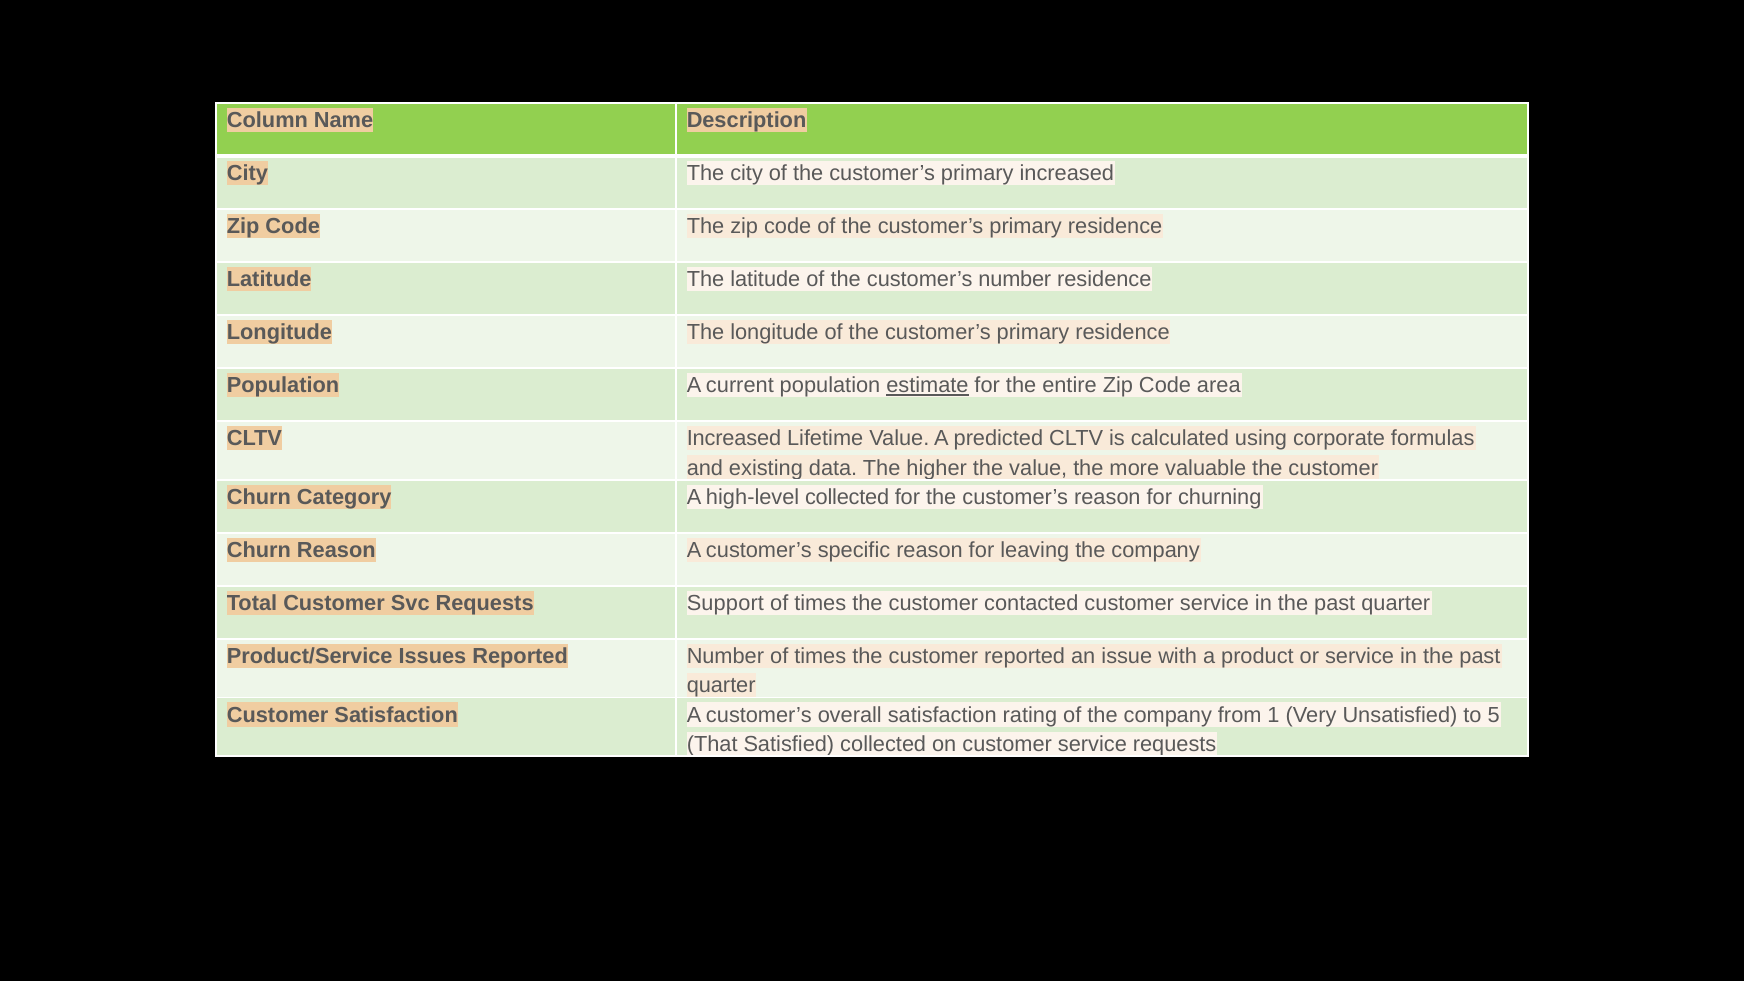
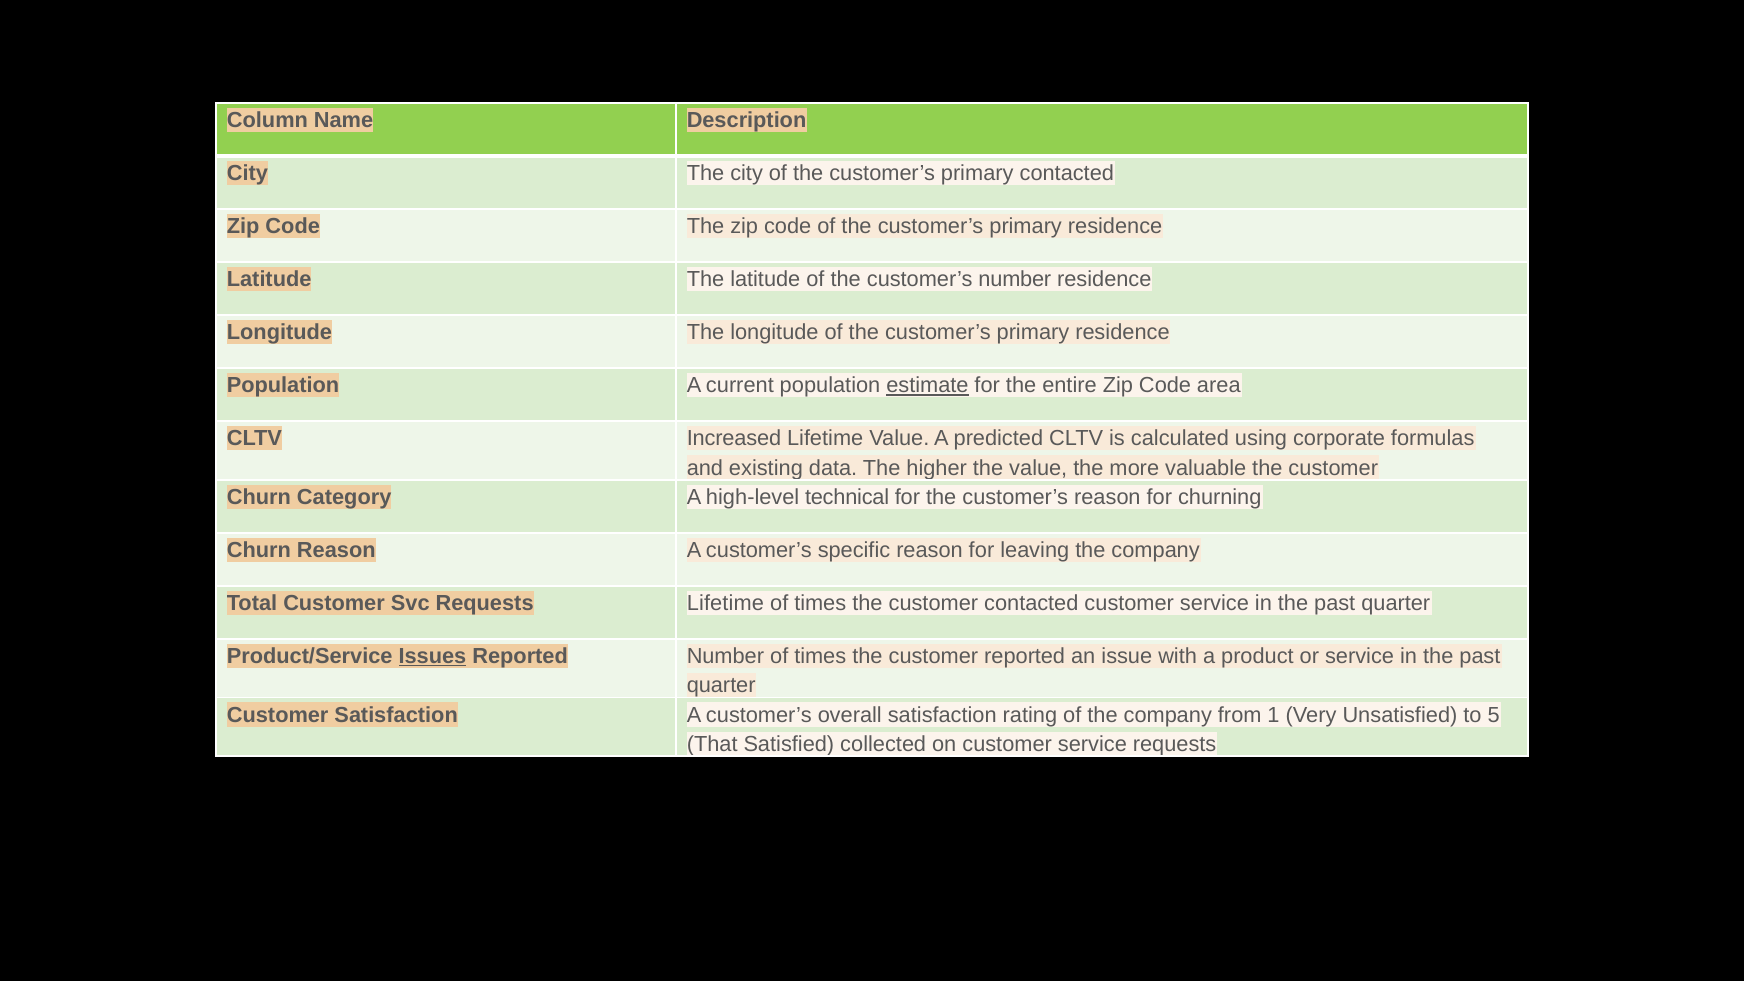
primary increased: increased -> contacted (1067, 173)
high-level collected: collected -> technical (847, 497)
Requests Support: Support -> Lifetime (725, 603)
Issues underline: none -> present (432, 656)
